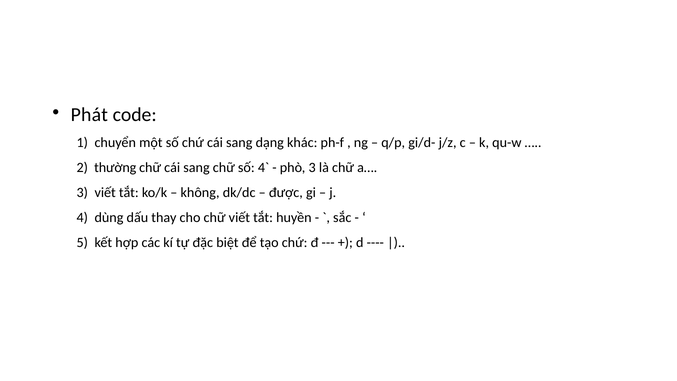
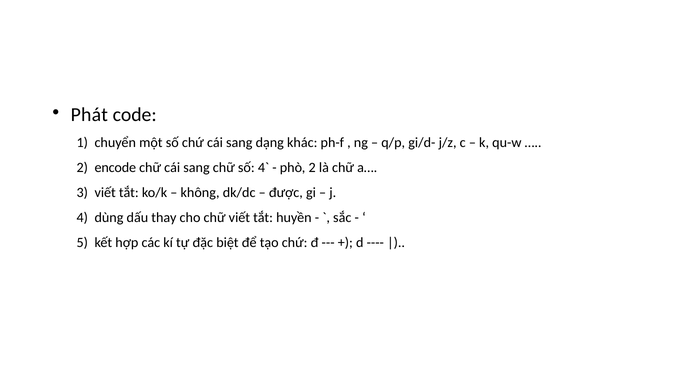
thường: thường -> encode (115, 167)
phò 3: 3 -> 2 (312, 167)
